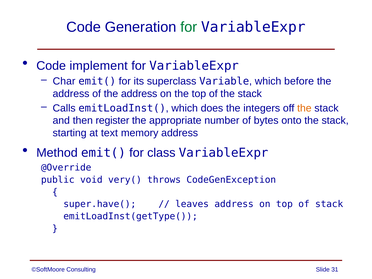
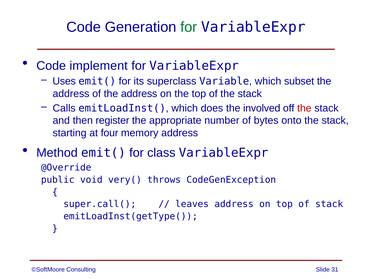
Char: Char -> Uses (64, 81)
before: before -> subset (299, 81)
integers: integers -> involved (262, 108)
the colour: orange -> red (304, 108)
text: text -> four (110, 133)
super.have(: super.have( -> super.call( (100, 204)
